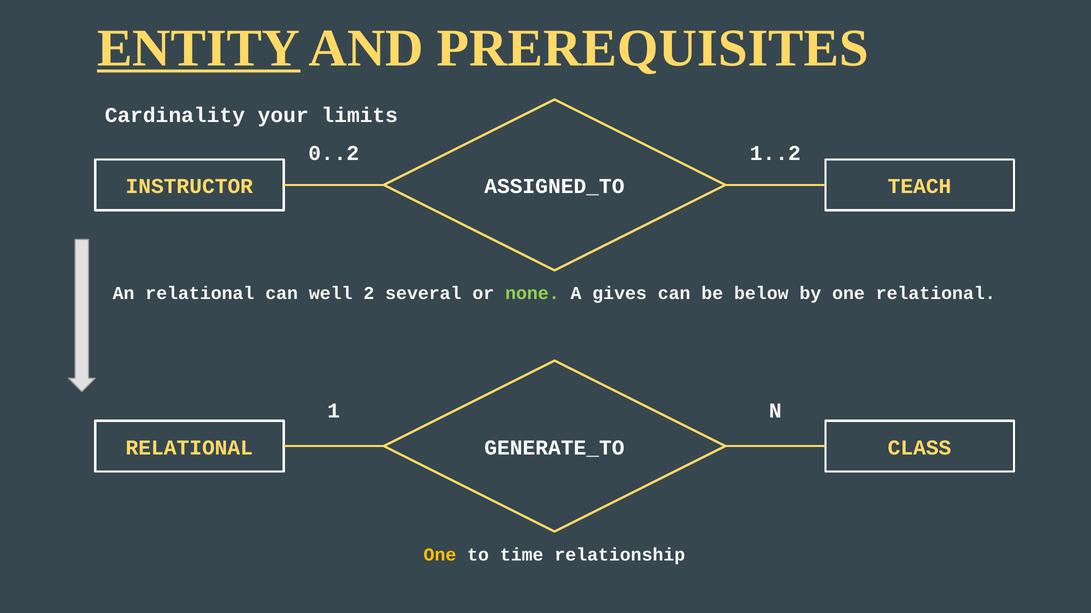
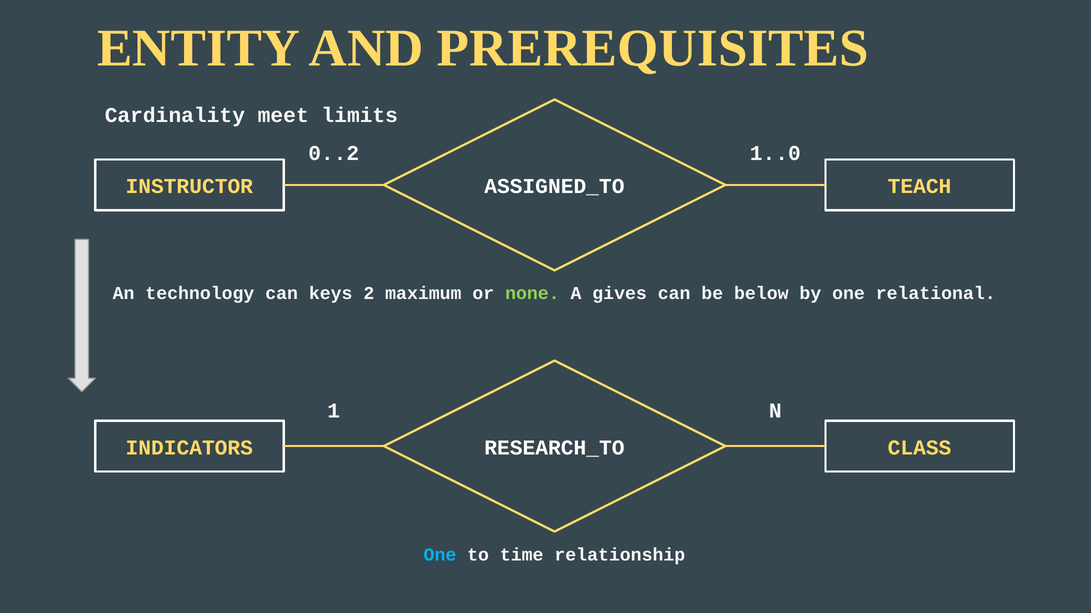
ENTITY underline: present -> none (199, 48)
your: your -> meet (283, 115)
1..2: 1..2 -> 1..0 (775, 154)
An relational: relational -> technology (200, 294)
well: well -> keys (331, 294)
several: several -> maximum (423, 294)
GENERATE_TO: GENERATE_TO -> RESEARCH_TO (554, 448)
RELATIONAL: RELATIONAL -> INDICATORS (189, 448)
One colour: yellow -> light blue (440, 555)
